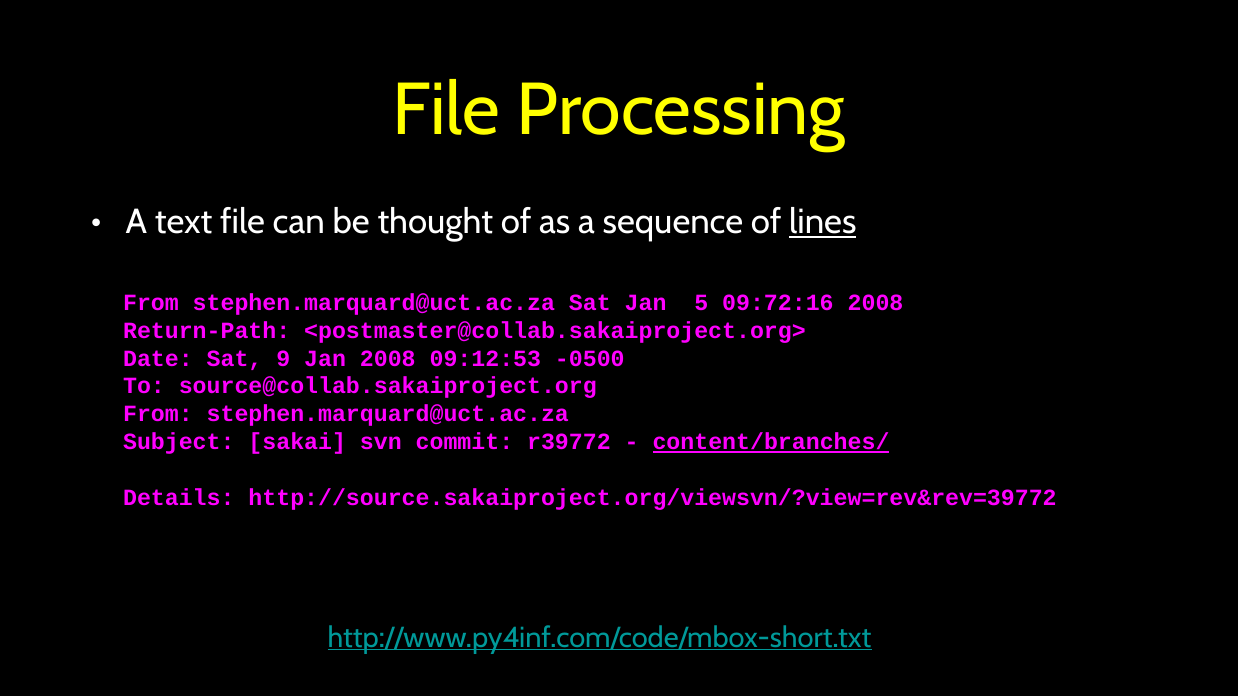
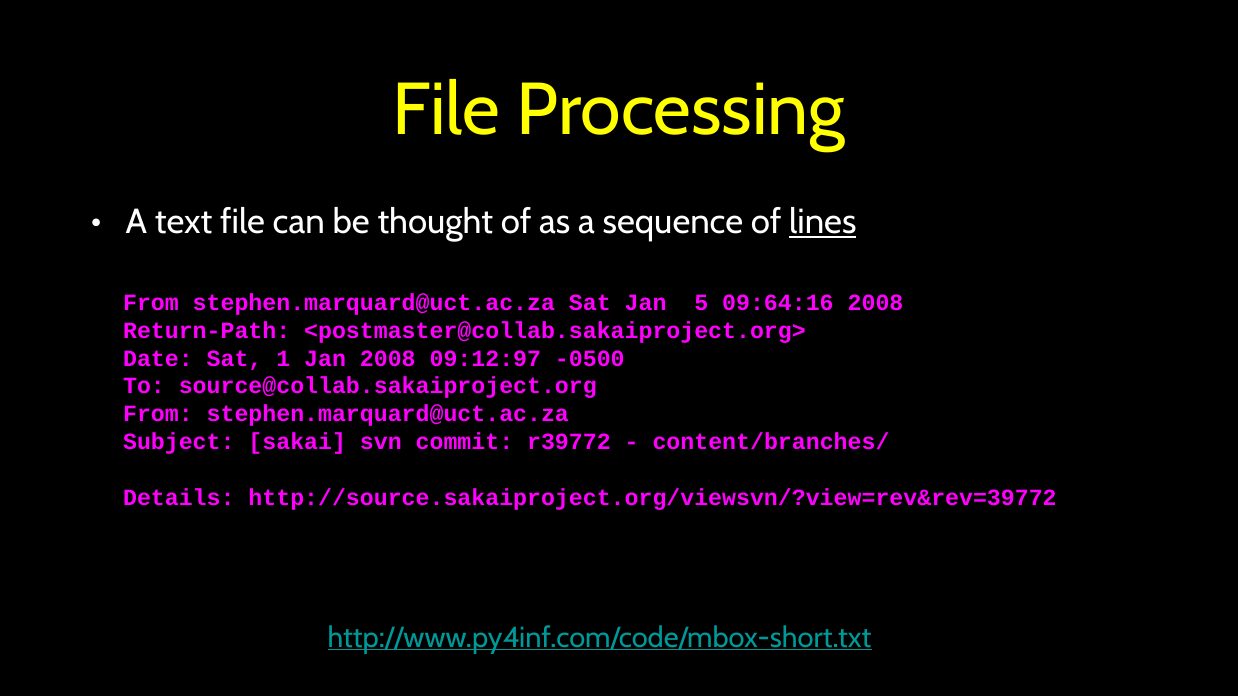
09:72:16: 09:72:16 -> 09:64:16 (778, 303)
9: 9 -> 1 (283, 359)
09:12:53: 09:12:53 -> 09:12:97 (485, 359)
content/branches/ underline: present -> none (771, 442)
